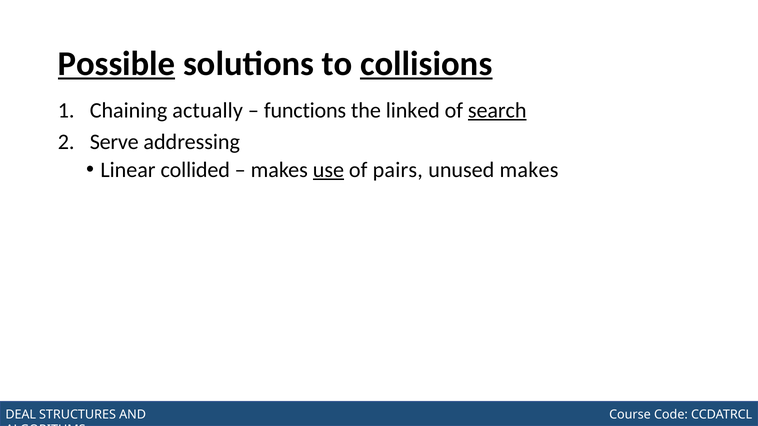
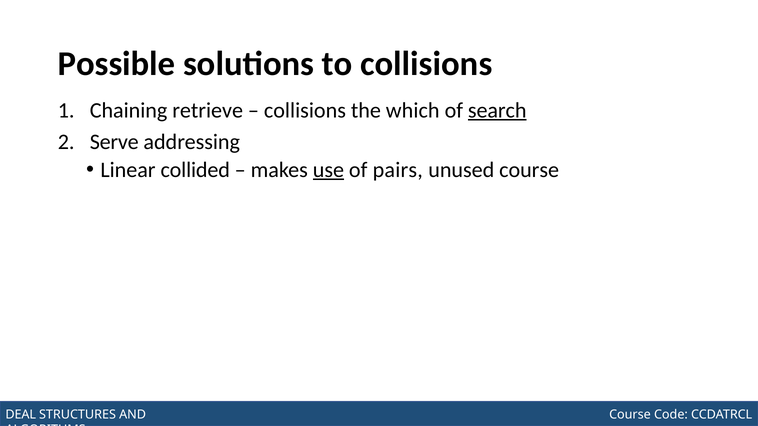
Possible underline: present -> none (117, 64)
collisions underline: present -> none (426, 64)
actually: actually -> retrieve (208, 110)
functions: functions -> collisions (305, 110)
linked: linked -> which (413, 110)
unused makes: makes -> course (529, 170)
